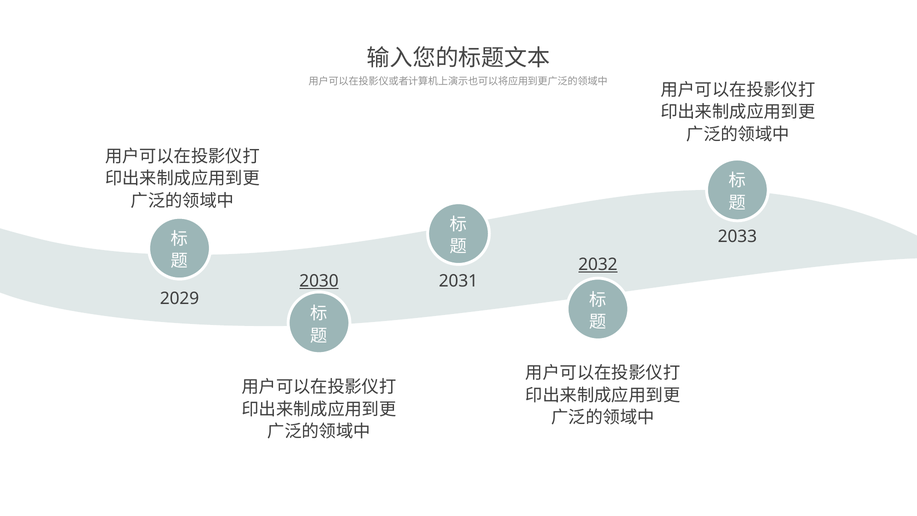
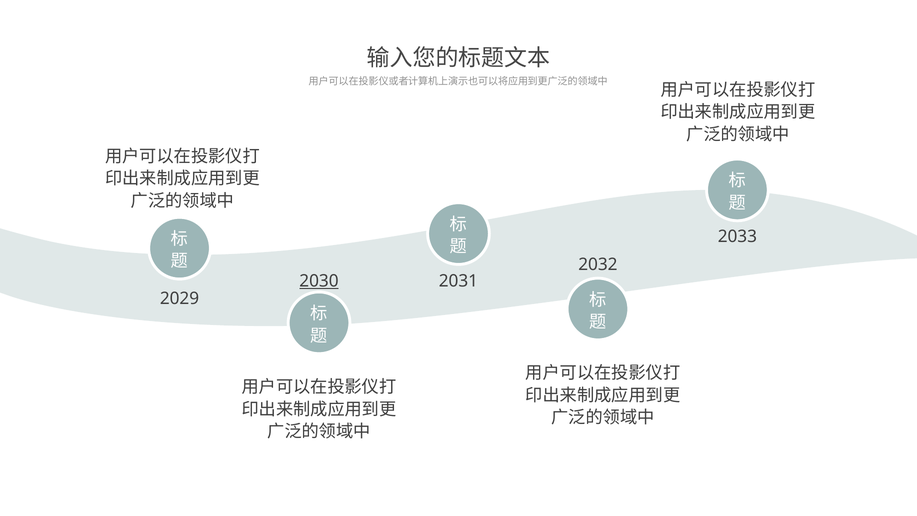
2032 underline: present -> none (598, 265)
